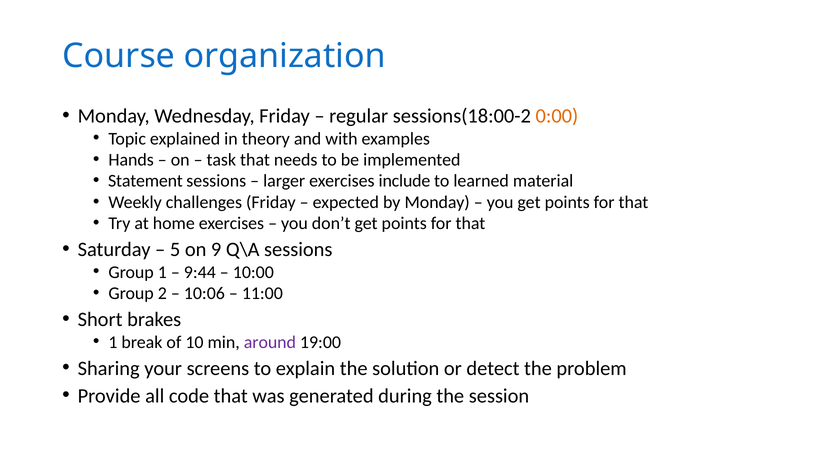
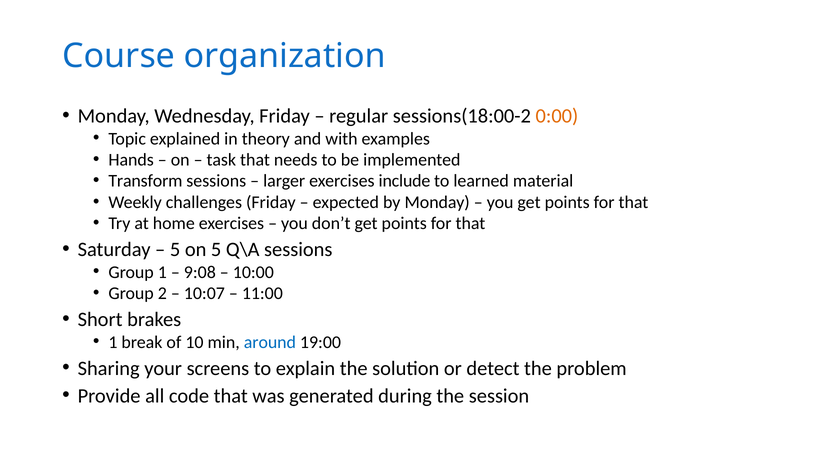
Statement: Statement -> Transform (145, 181)
on 9: 9 -> 5 (216, 250)
9:44: 9:44 -> 9:08 (200, 272)
10:06: 10:06 -> 10:07 (204, 293)
around colour: purple -> blue (270, 342)
